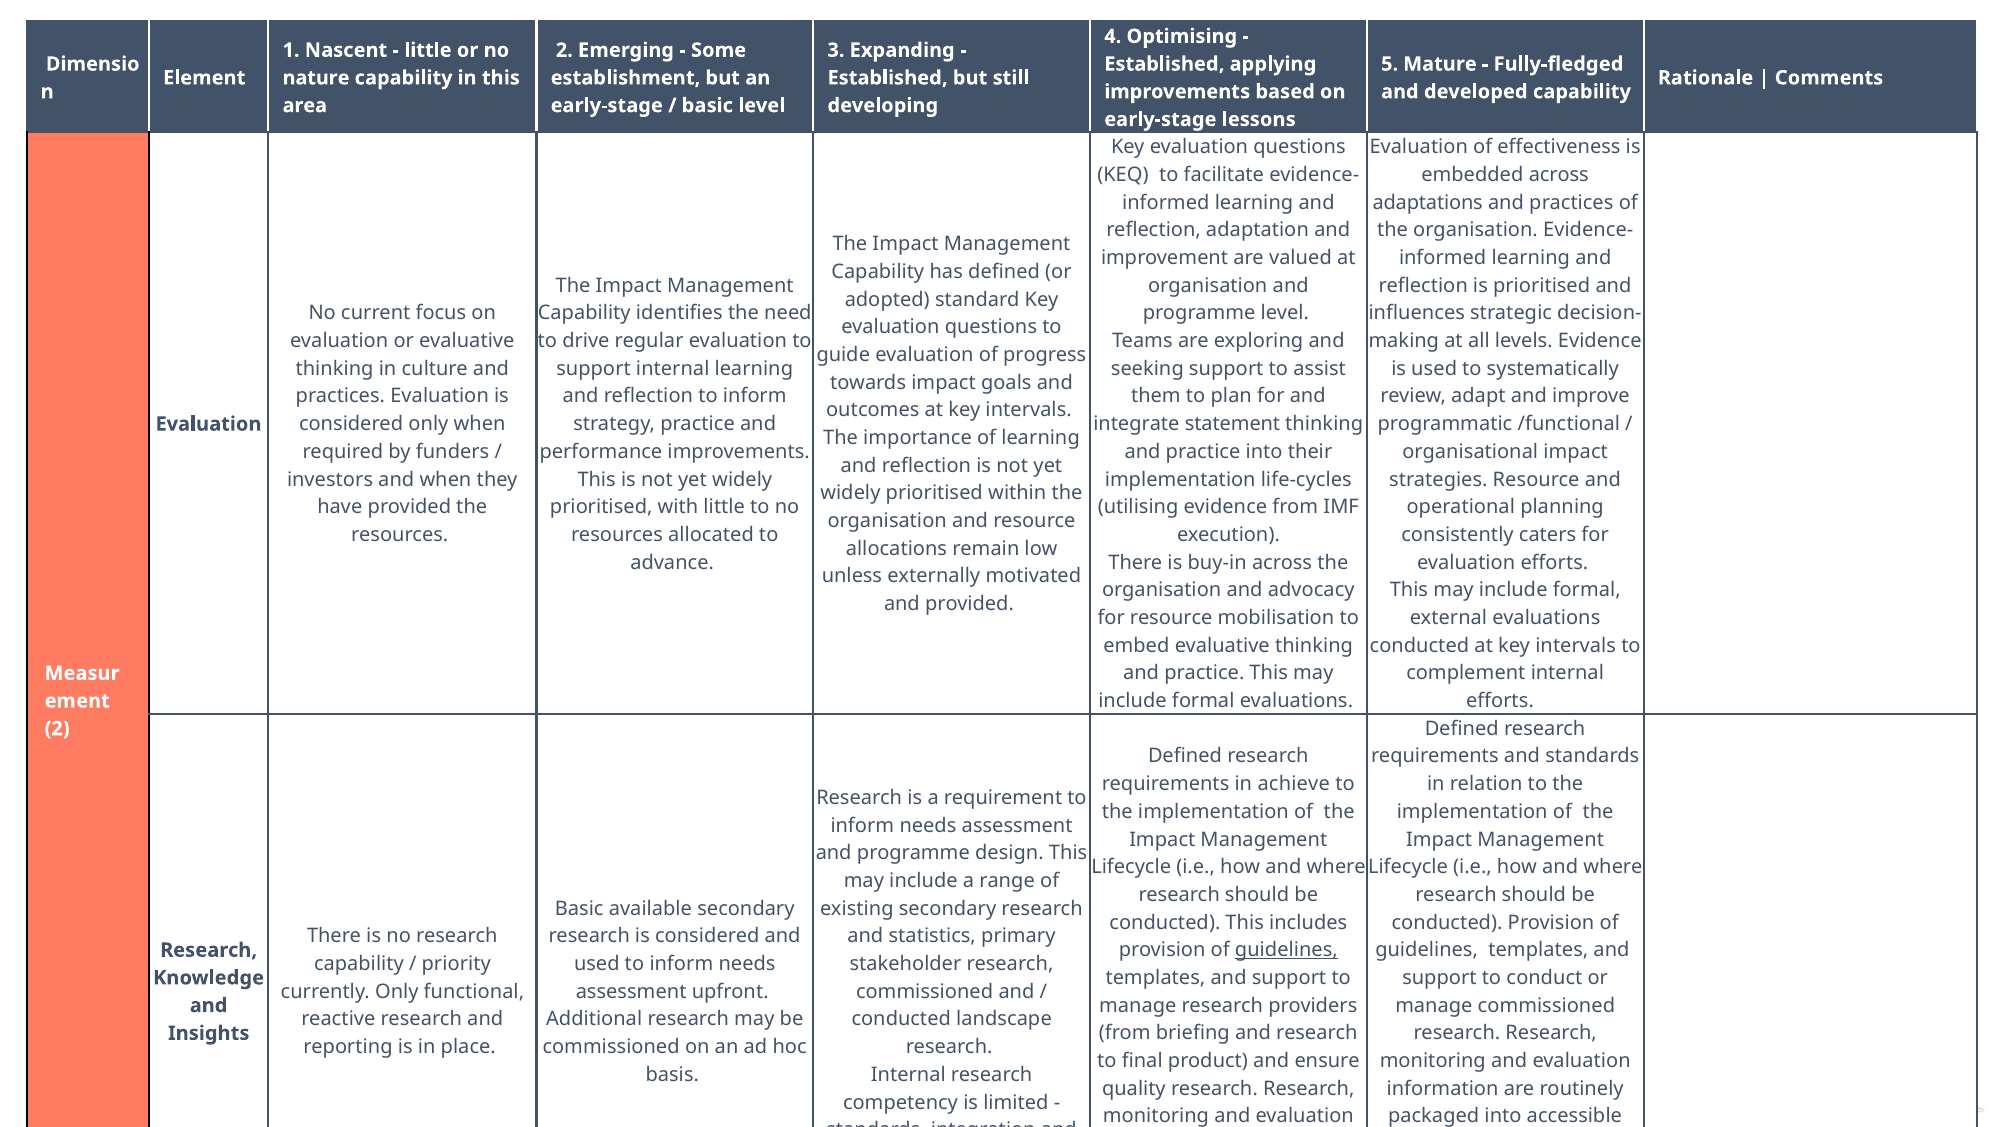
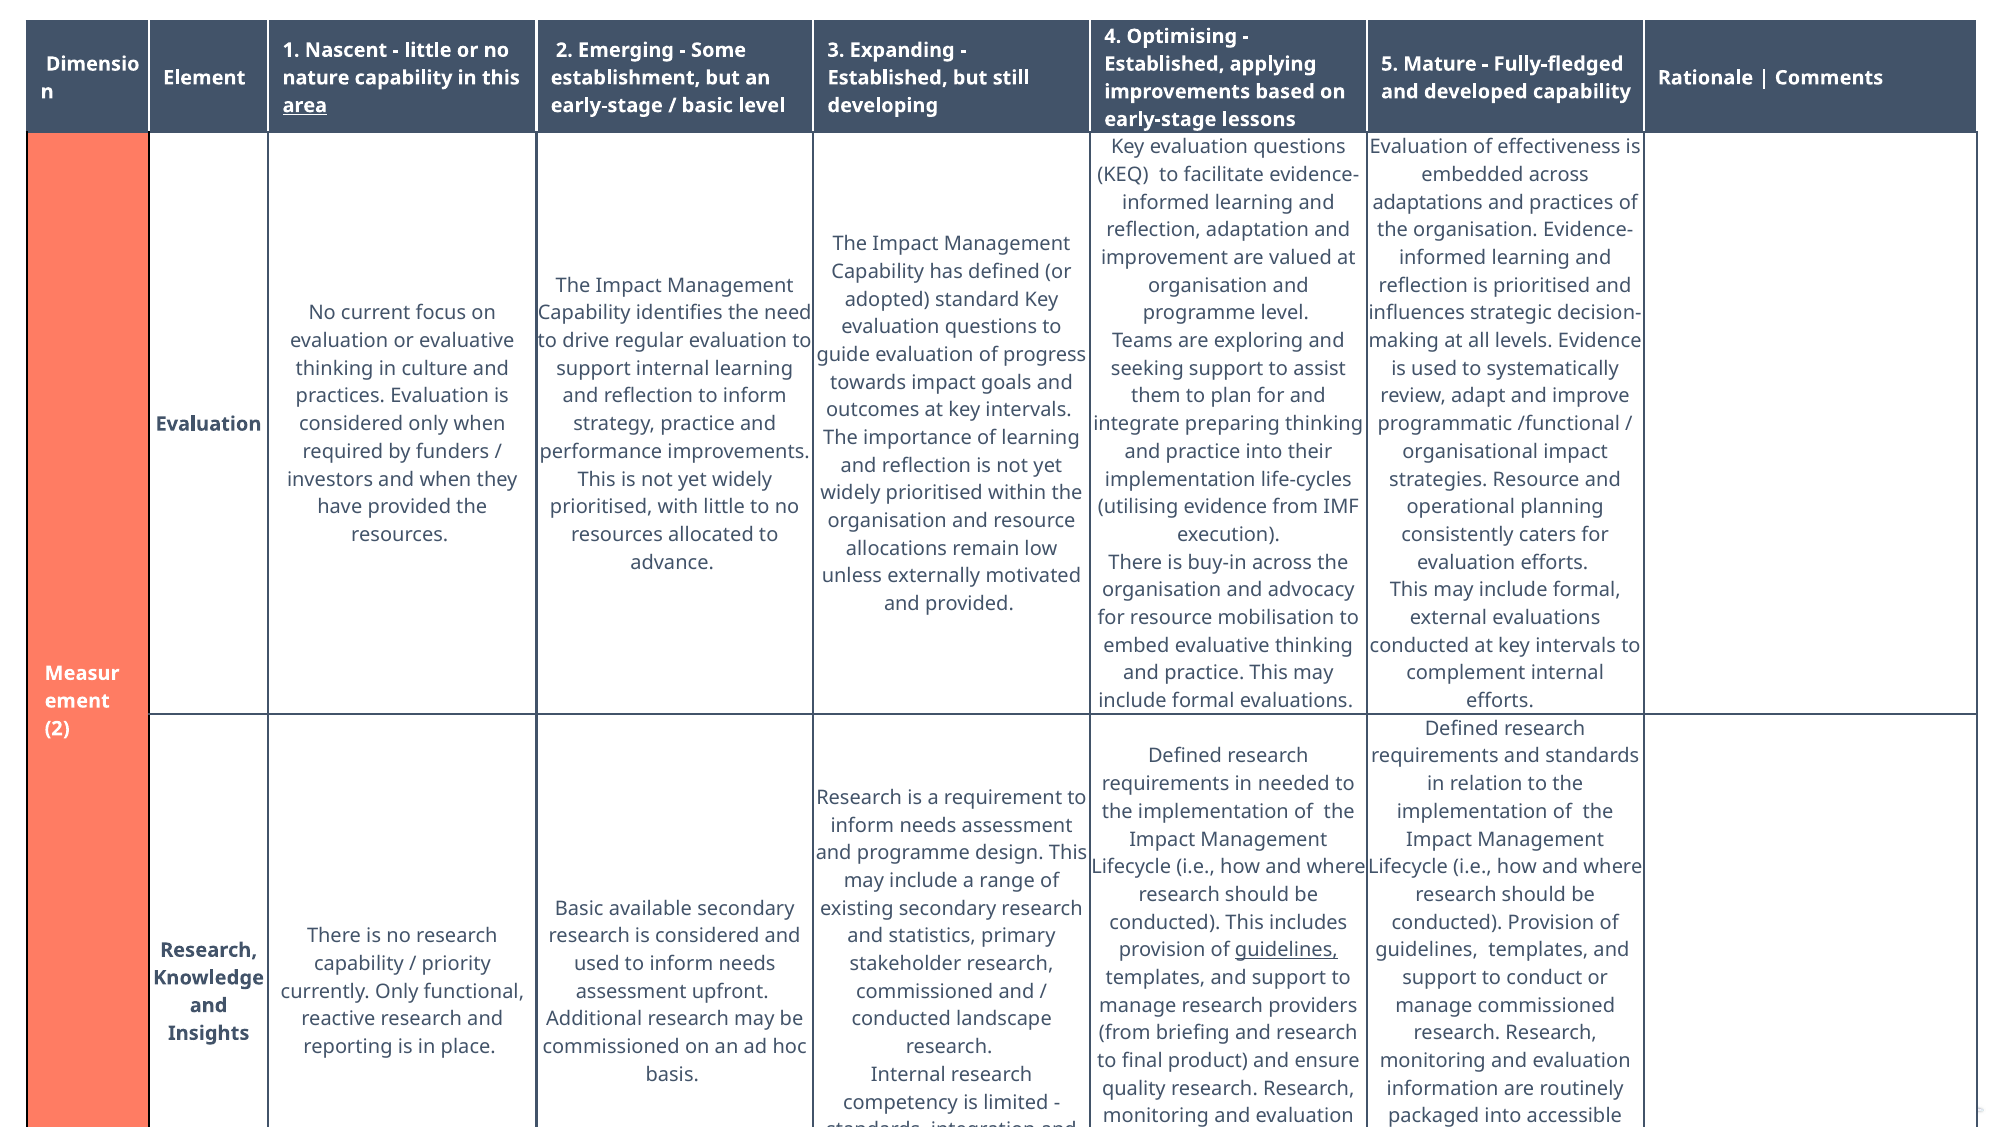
area underline: none -> present (305, 106)
statement: statement -> preparing (1232, 424)
achieve: achieve -> needed (1294, 784)
